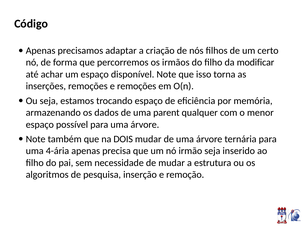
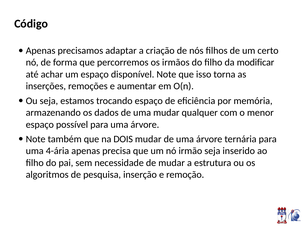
e remoções: remoções -> aumentar (137, 86)
uma parent: parent -> mudar (166, 113)
